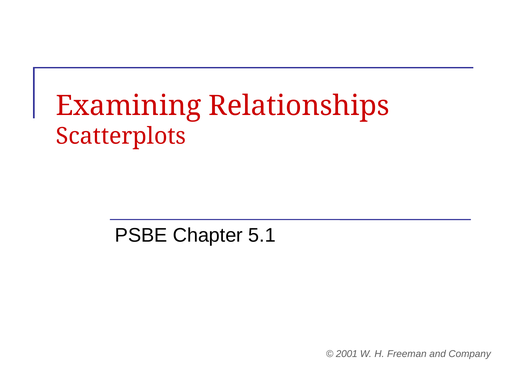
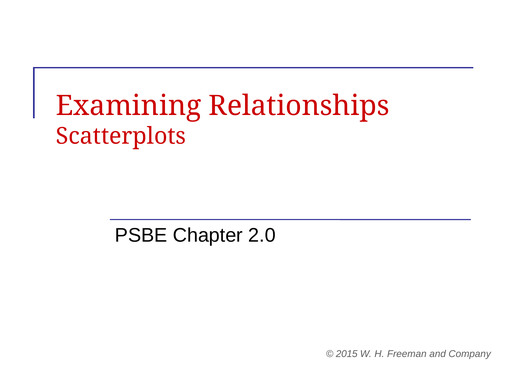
5.1: 5.1 -> 2.0 (262, 235)
2001: 2001 -> 2015 (347, 354)
